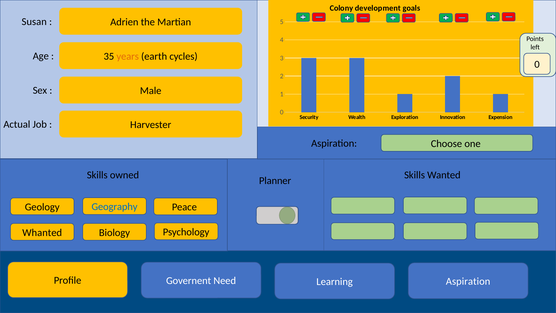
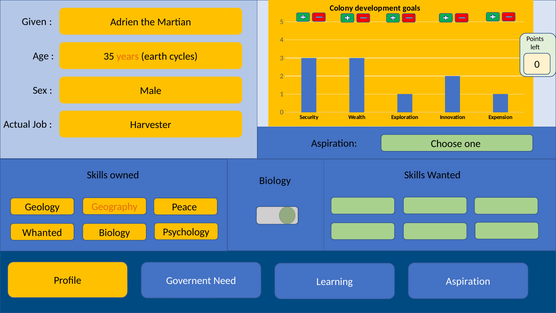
Susan: Susan -> Given (34, 22)
Planner: Planner -> Biology (275, 181)
Geography colour: blue -> orange (115, 207)
